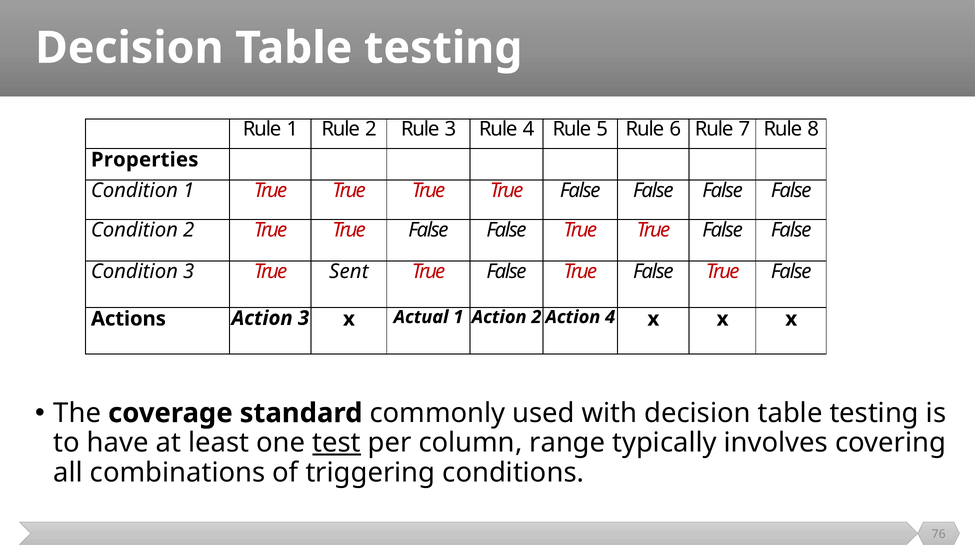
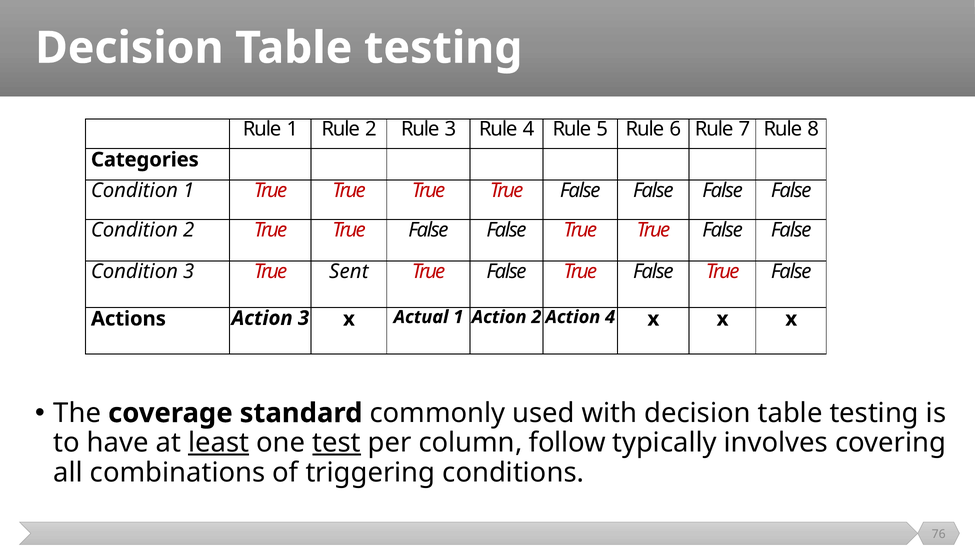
Properties: Properties -> Categories (145, 160)
least underline: none -> present (219, 442)
range: range -> follow (567, 442)
